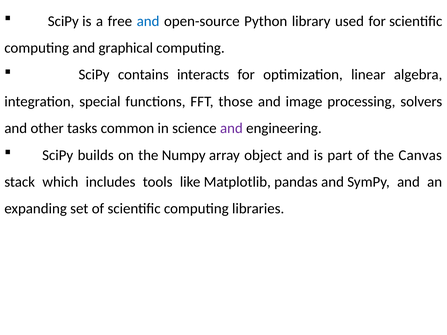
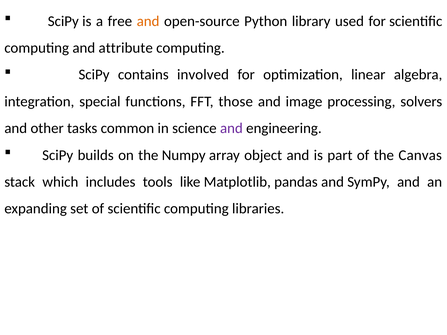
and colour: blue -> orange (148, 21)
graphical: graphical -> attribute (126, 48)
interacts: interacts -> involved (203, 75)
